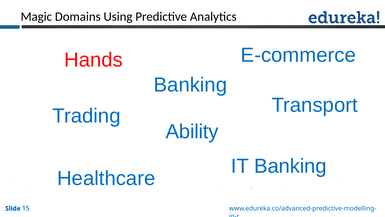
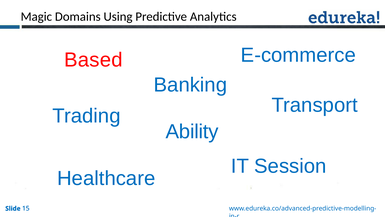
Hands: Hands -> Based (93, 60)
IT Banking: Banking -> Session (290, 166)
